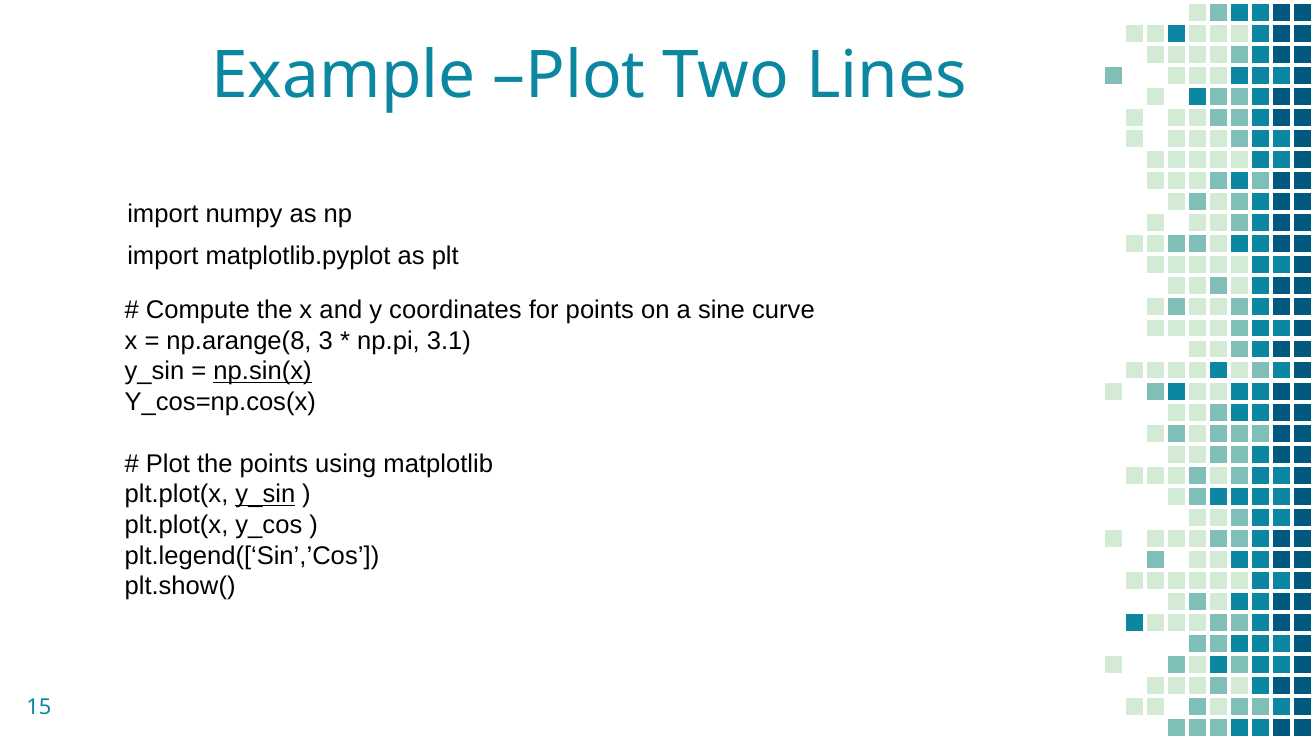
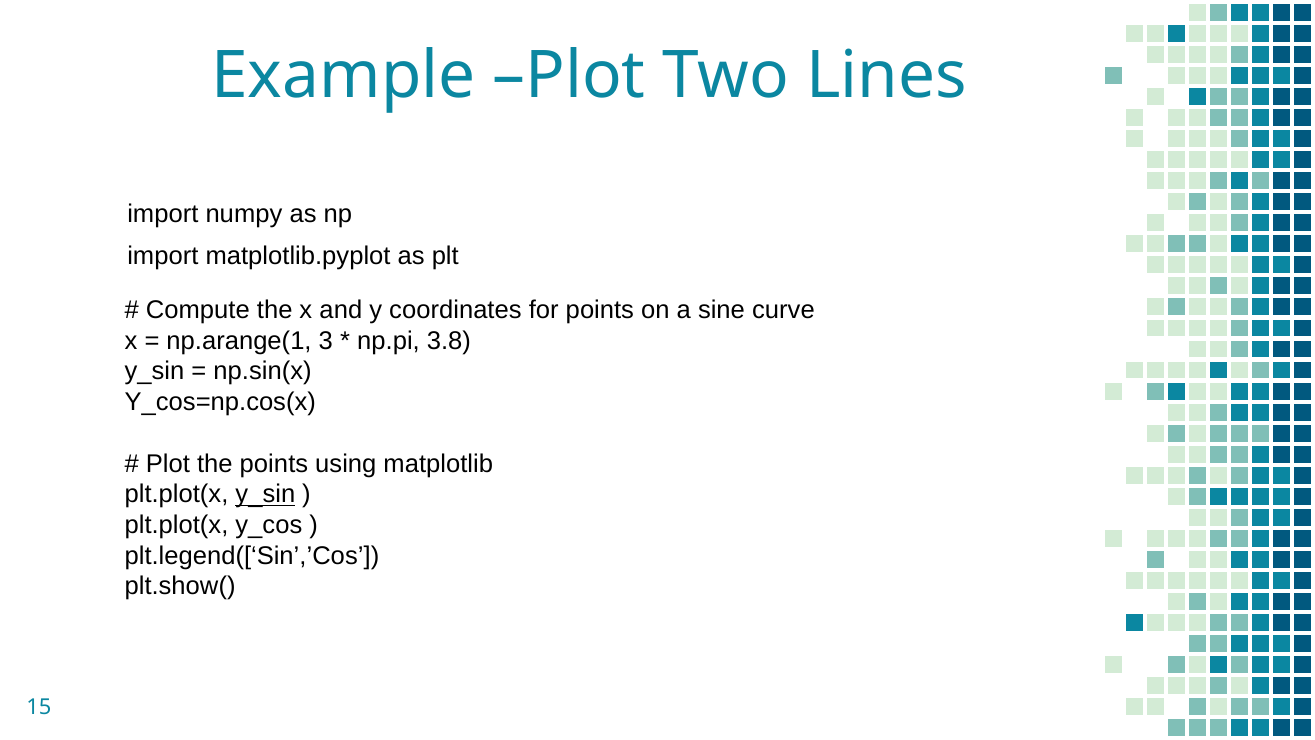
np.arange(8: np.arange(8 -> np.arange(1 (239, 341)
3.1: 3.1 -> 3.8 (449, 341)
np.sin(x underline: present -> none (263, 371)
